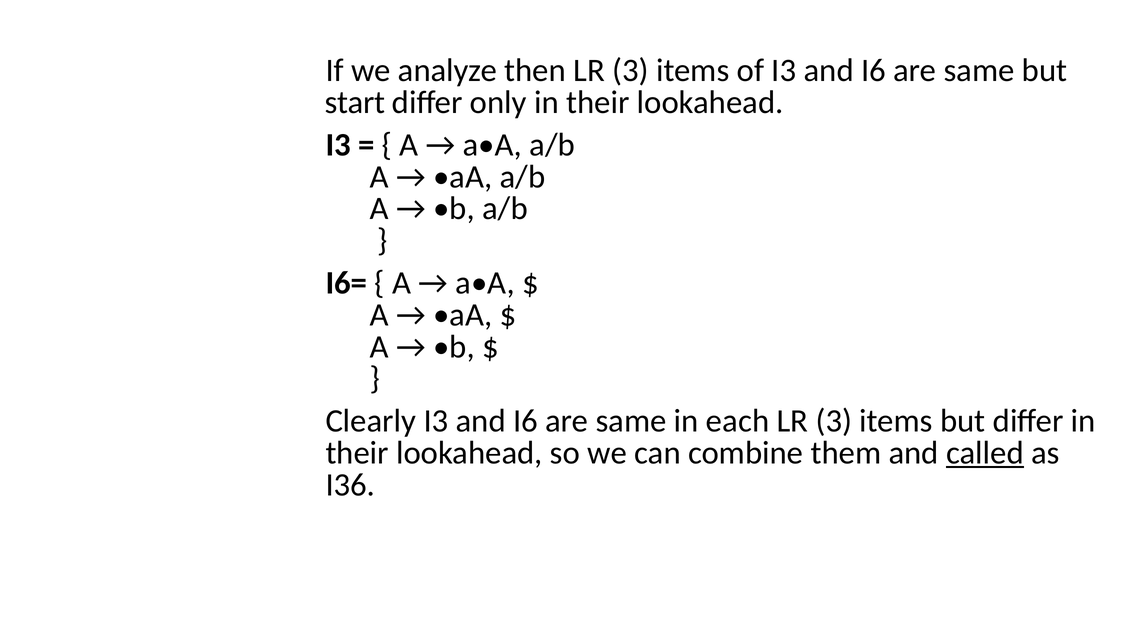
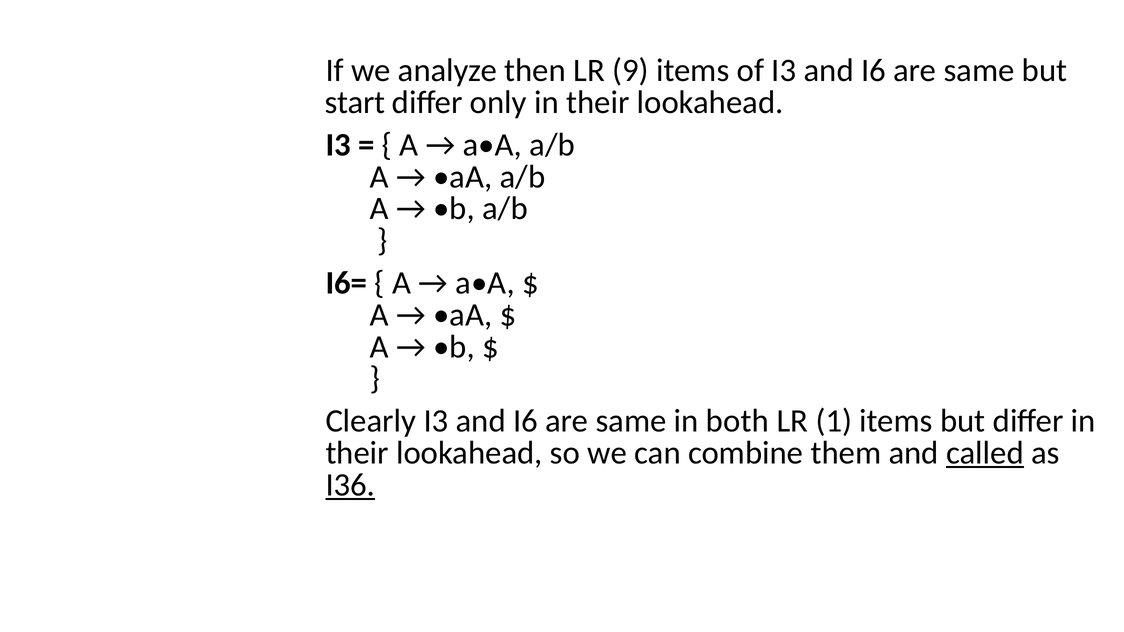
then LR 3: 3 -> 9 (630, 71)
each: each -> both (738, 421)
3: 3 -> 1 (834, 421)
I36 underline: none -> present (350, 485)
